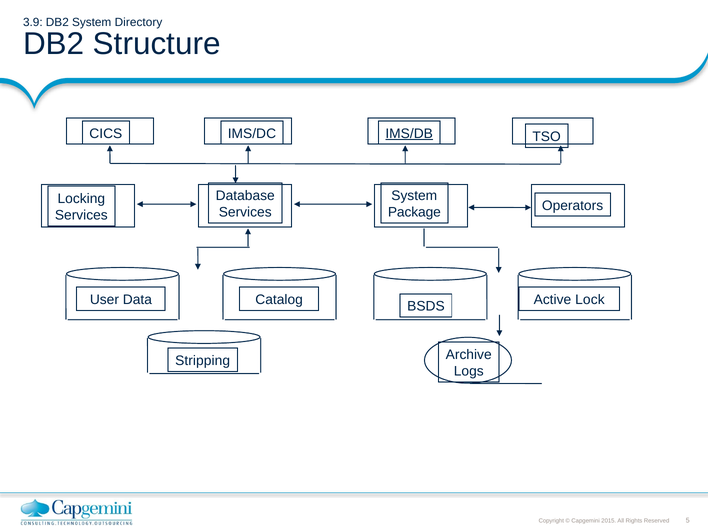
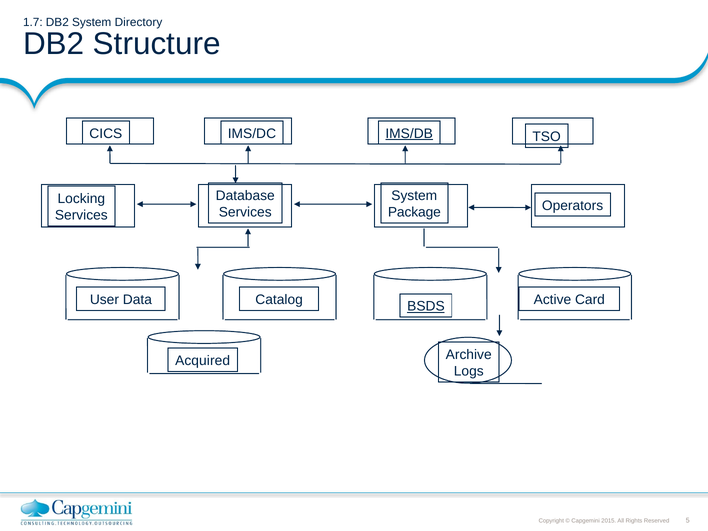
3.9: 3.9 -> 1.7 (33, 22)
BSDS underline: none -> present (426, 306)
Lock: Lock -> Card (590, 300)
Stripping: Stripping -> Acquired (203, 361)
